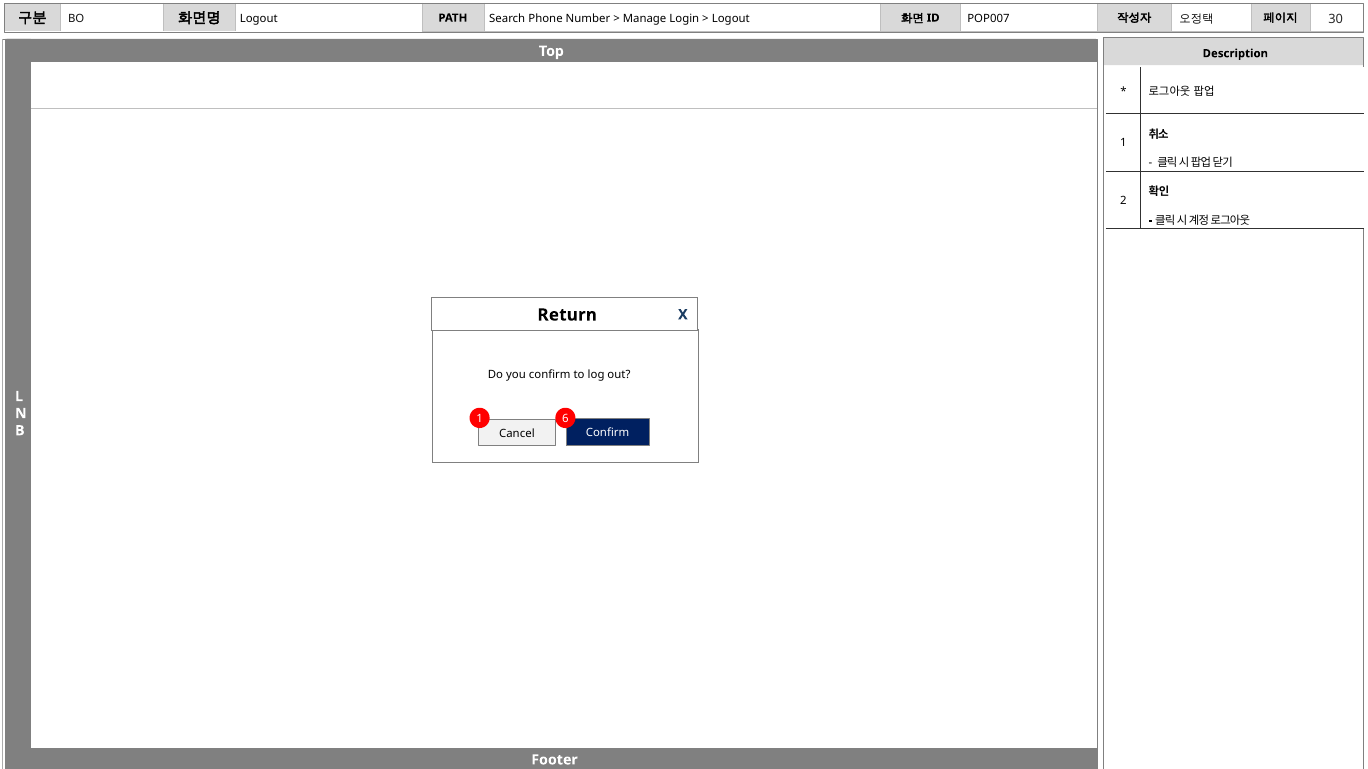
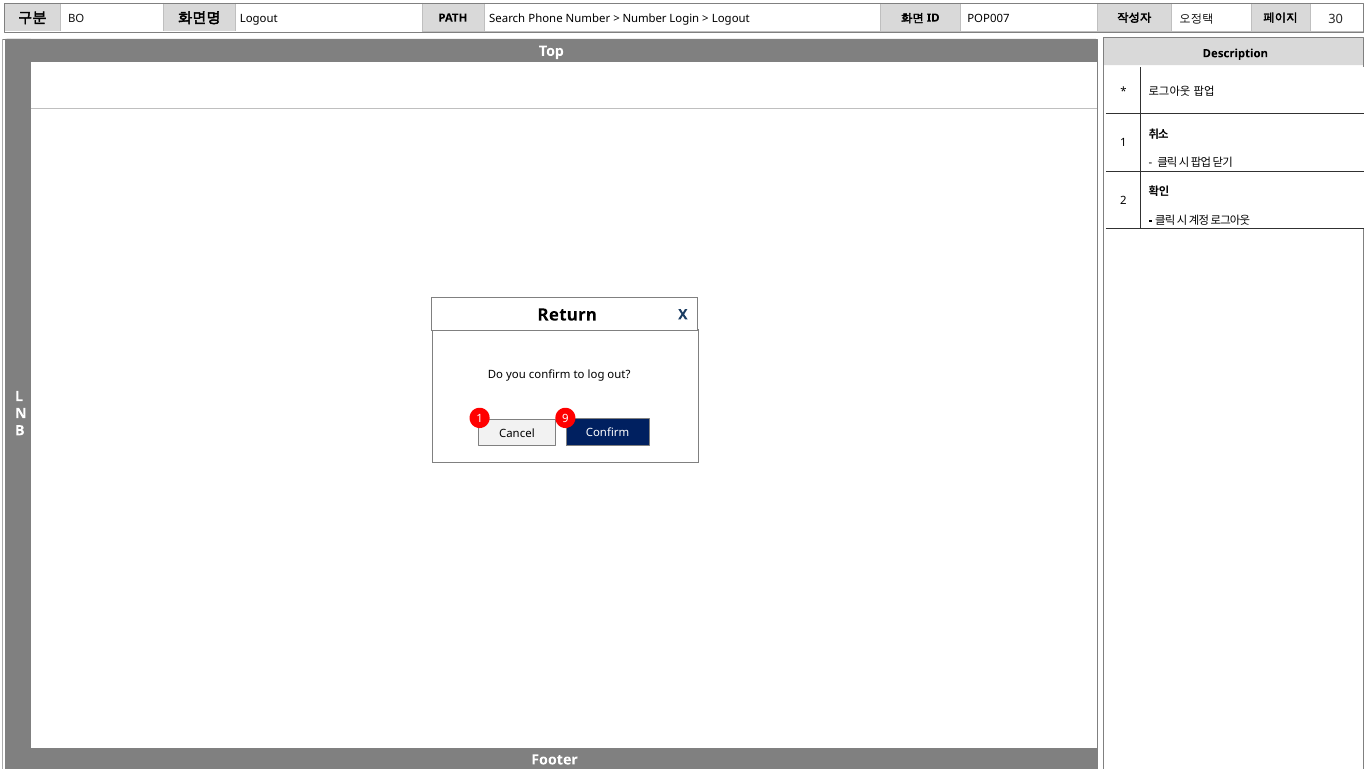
Manage: Manage -> Number (645, 19)
6: 6 -> 9 (565, 419)
